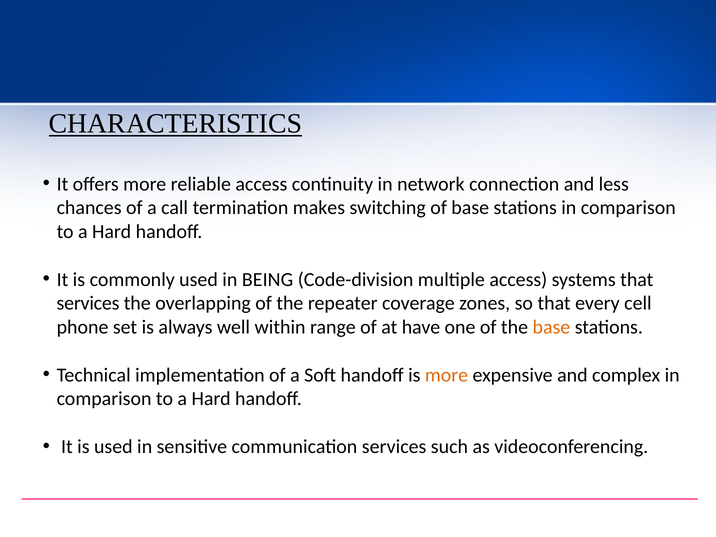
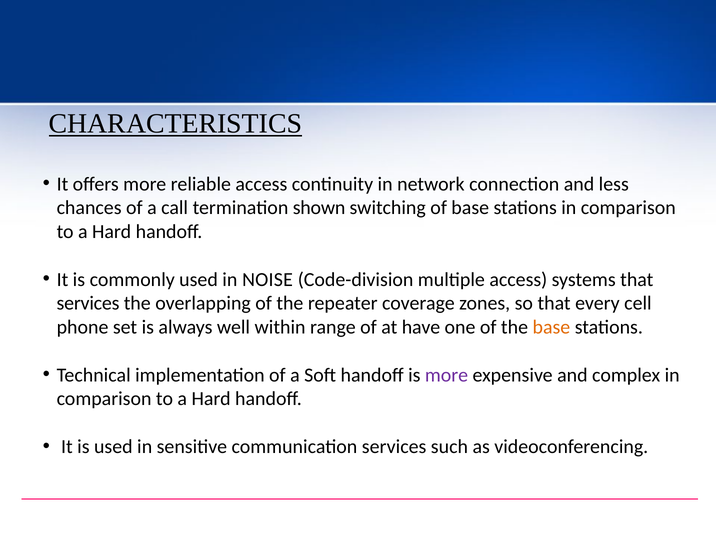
makes: makes -> shown (319, 208)
BEING: BEING -> NOISE (268, 279)
more colour: orange -> purple (447, 375)
